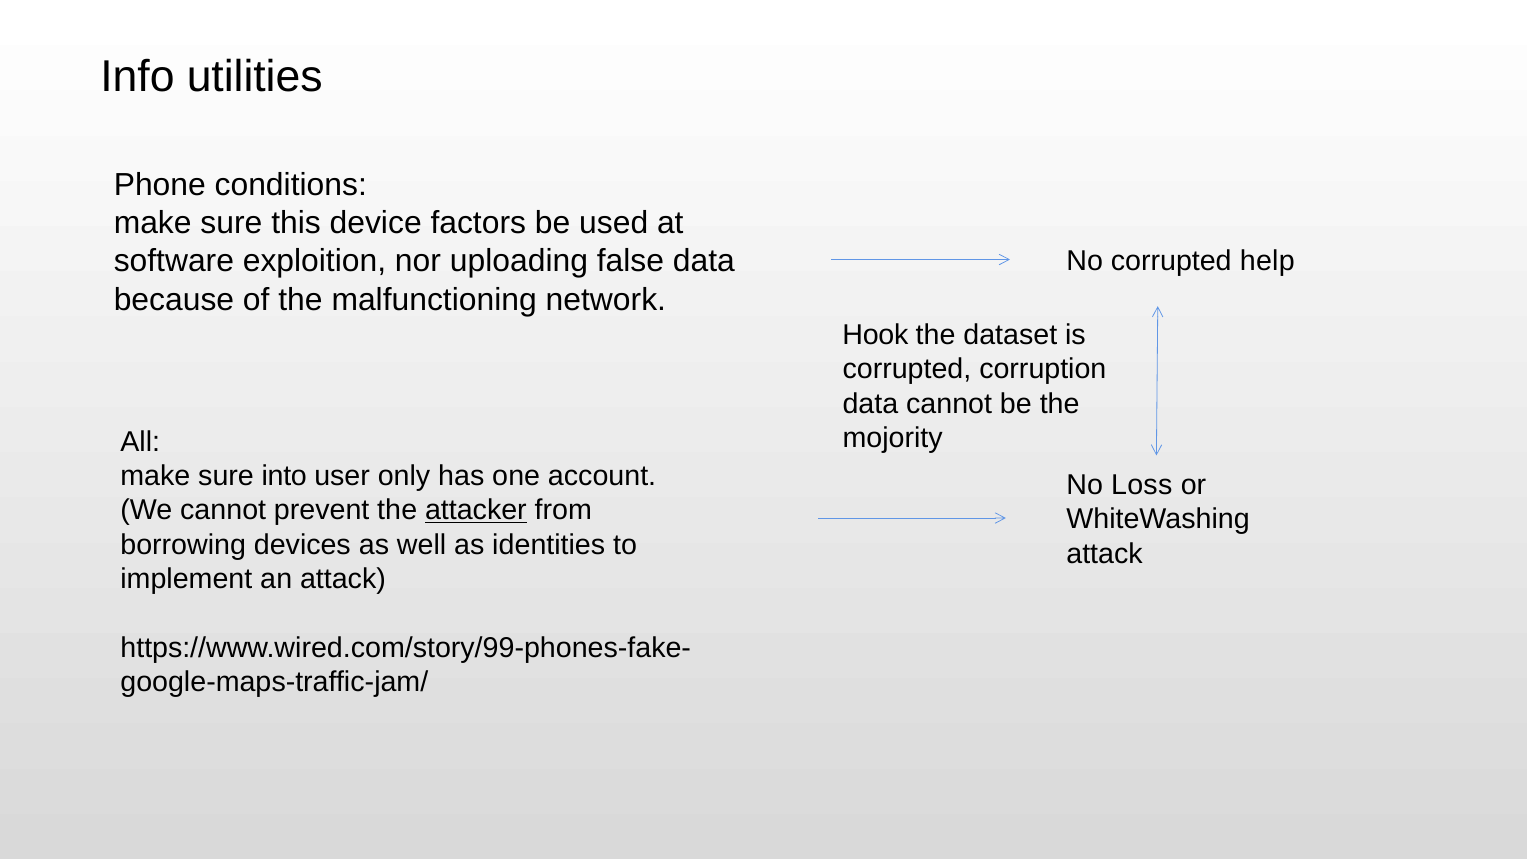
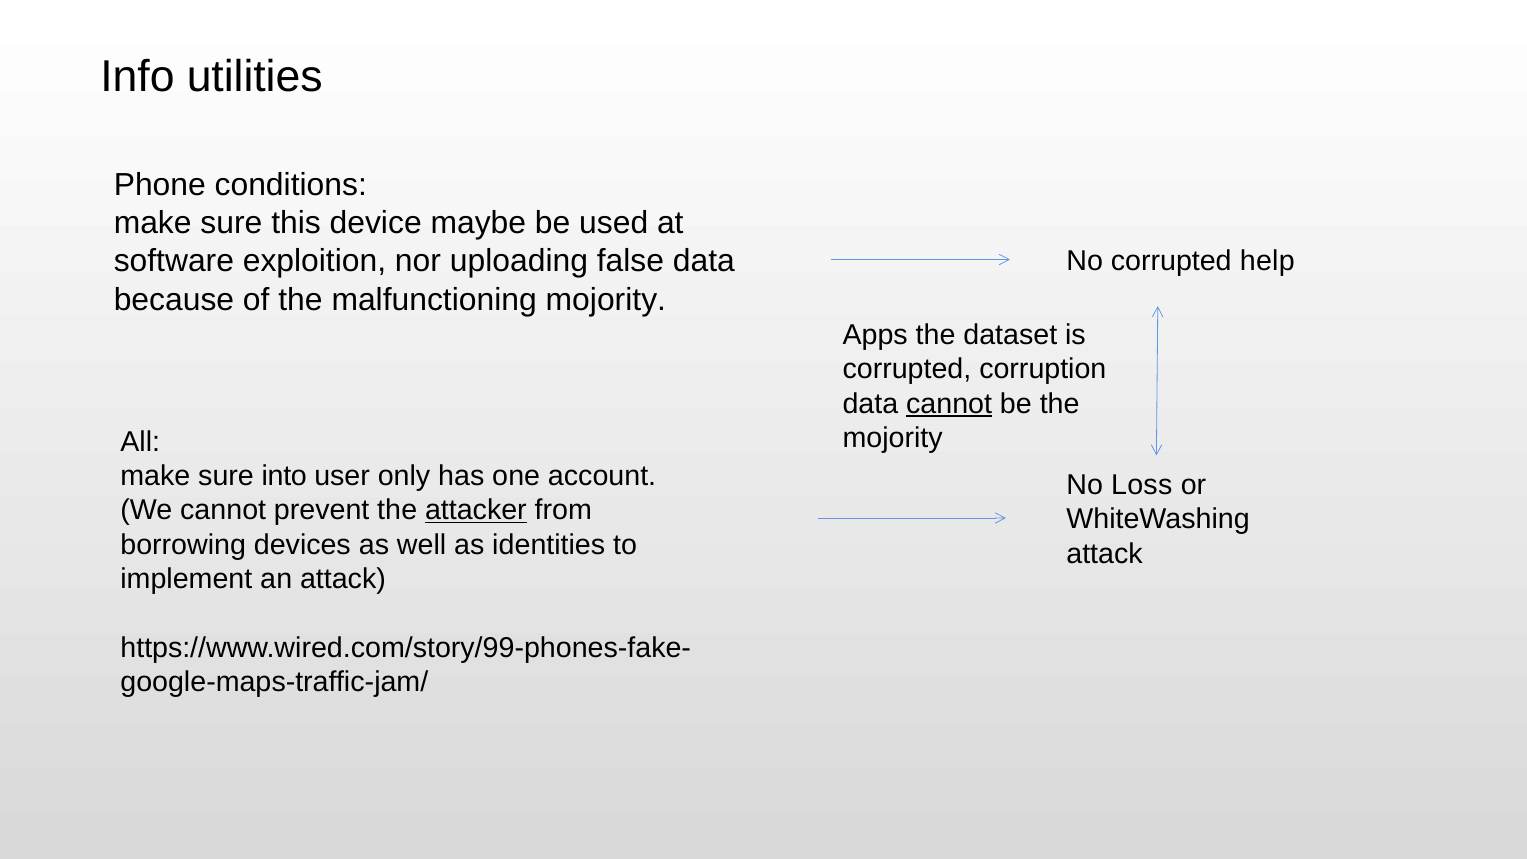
factors: factors -> maybe (478, 223)
malfunctioning network: network -> mojority (606, 300)
Hook: Hook -> Apps (875, 335)
cannot underline: none -> present (949, 404)
